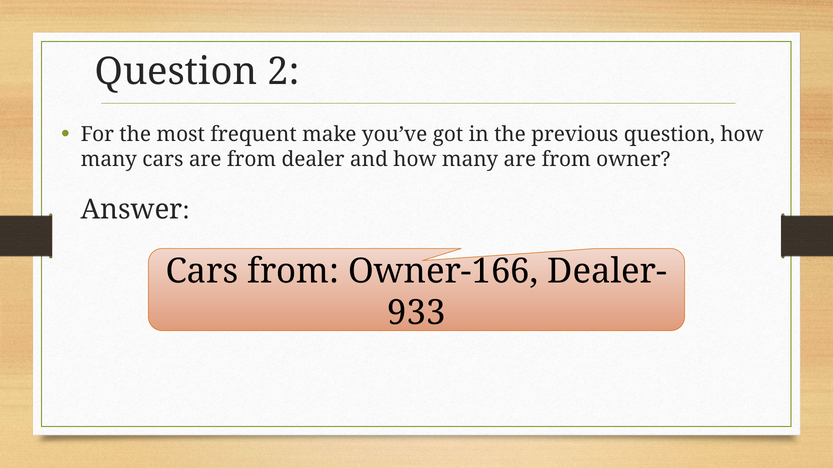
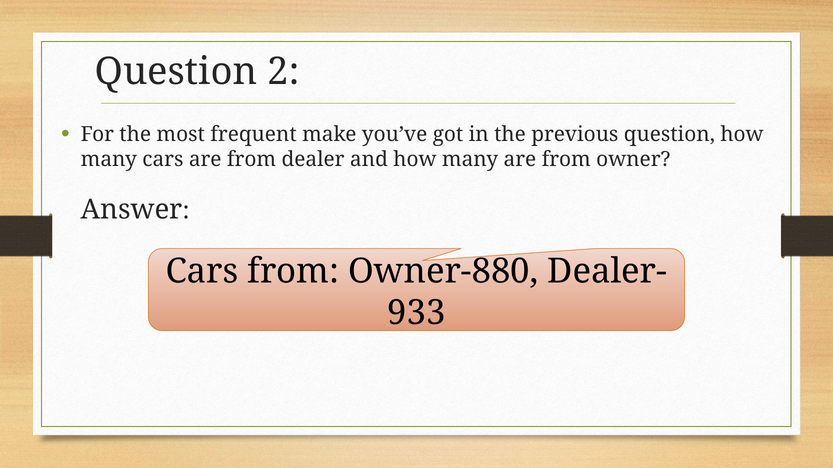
Owner-166: Owner-166 -> Owner-880 (443, 272)
